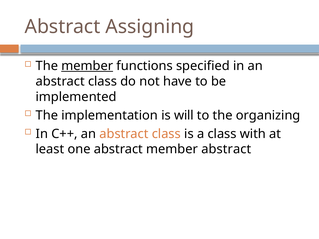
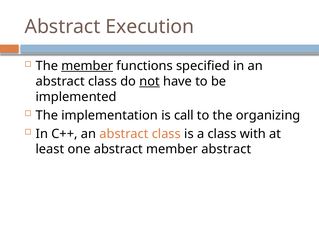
Assigning: Assigning -> Execution (150, 27)
not underline: none -> present (150, 81)
will: will -> call (184, 115)
